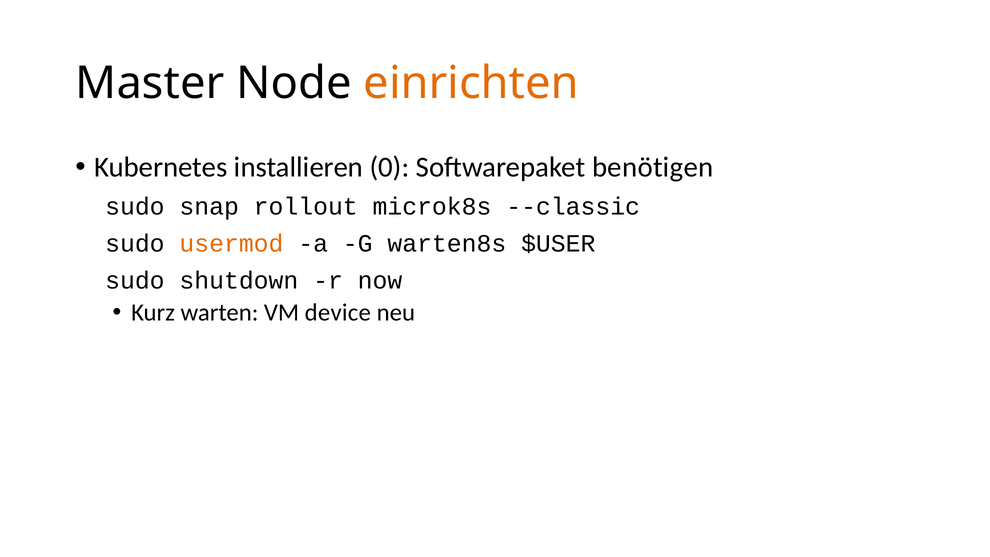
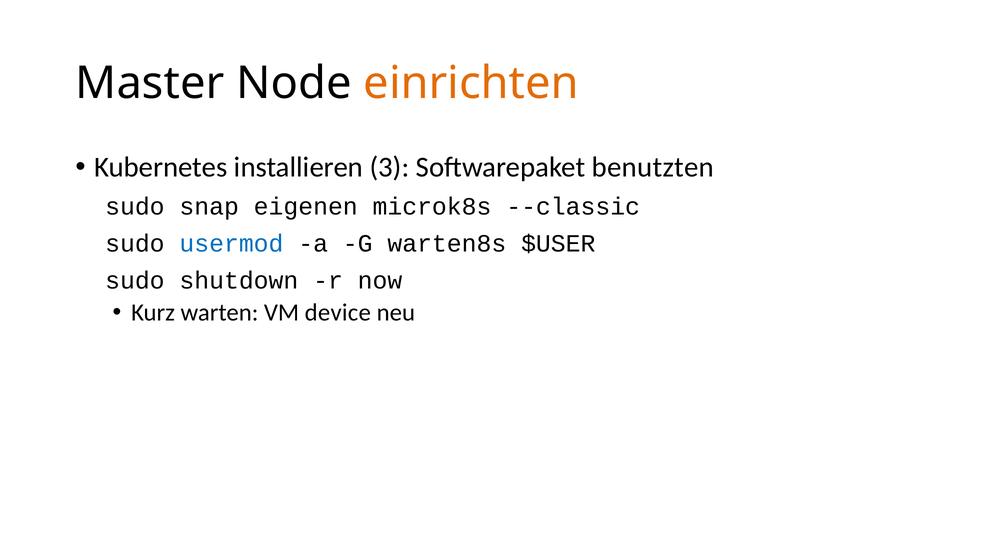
0: 0 -> 3 (389, 167)
benötigen: benötigen -> benutzten (653, 167)
rollout: rollout -> eigenen (306, 207)
usermod colour: orange -> blue (231, 244)
